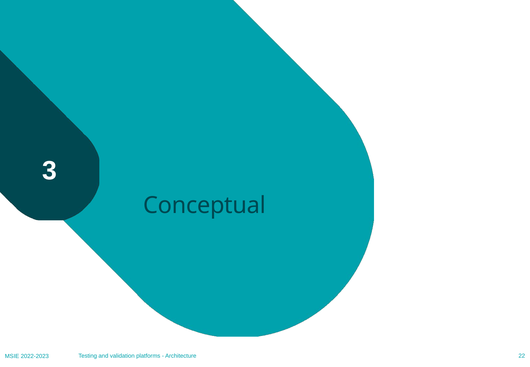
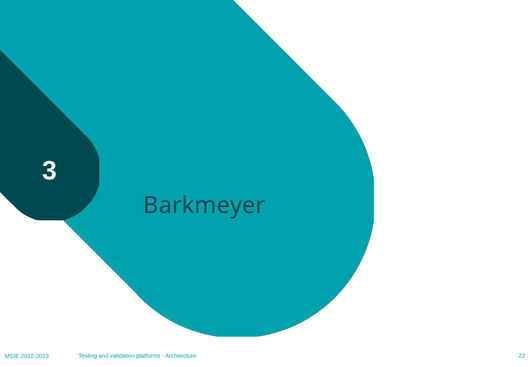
Conceptual: Conceptual -> Barkmeyer (204, 205)
